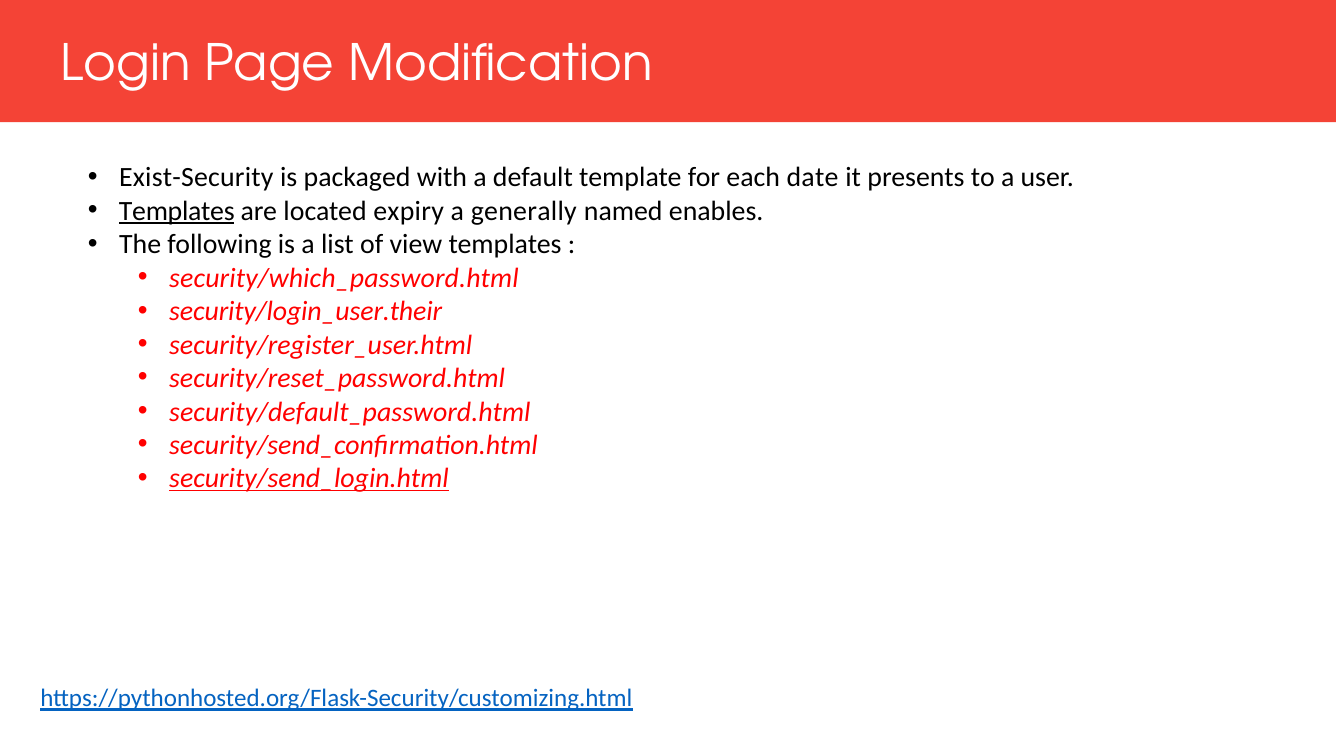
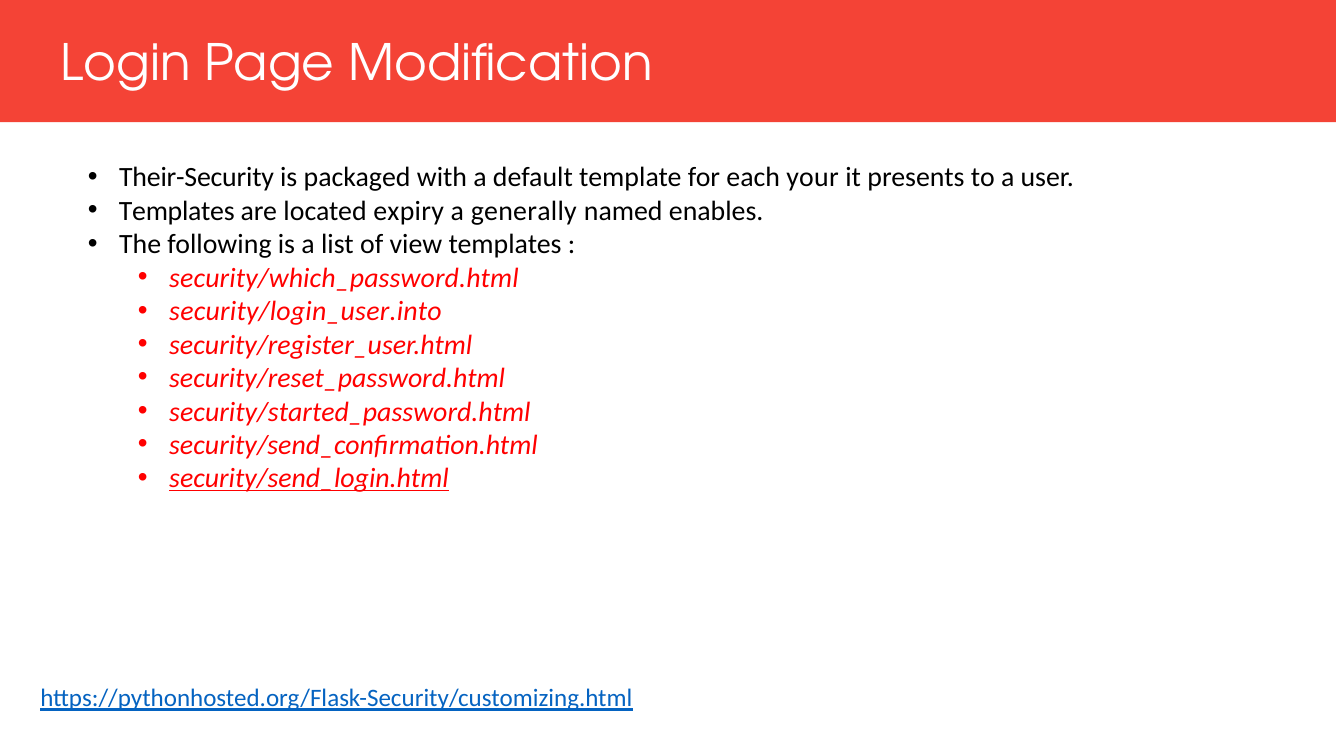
Exist-Security: Exist-Security -> Their-Security (197, 178)
date: date -> your (813, 178)
Templates underline: present -> none (177, 211)
security/login_user.their: security/login_user.their -> security/login_user.into (306, 311)
security/default_password.html: security/default_password.html -> security/started_password.html (350, 412)
